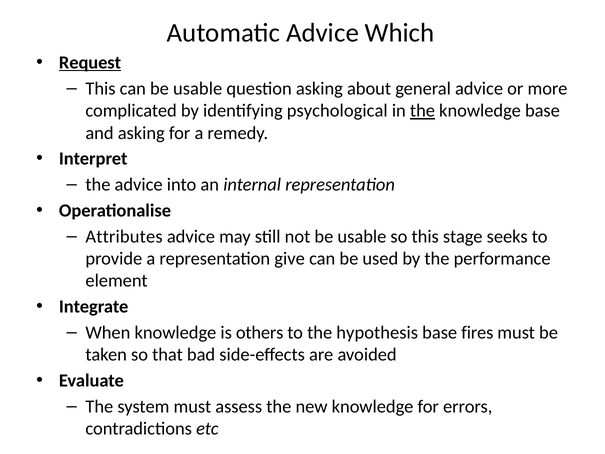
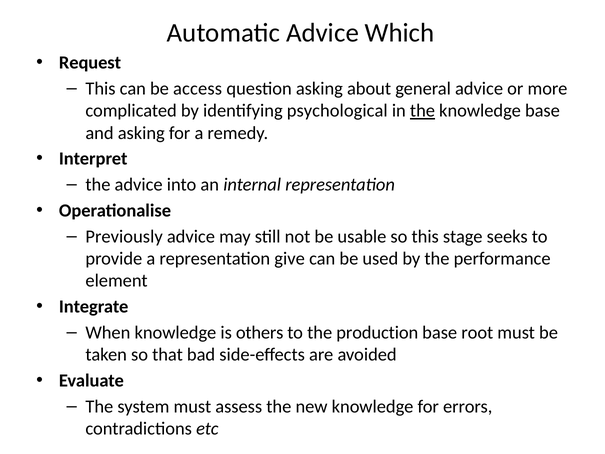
Request underline: present -> none (90, 63)
can be usable: usable -> access (198, 89)
Attributes: Attributes -> Previously (124, 236)
hypothesis: hypothesis -> production (377, 332)
fires: fires -> root (477, 332)
